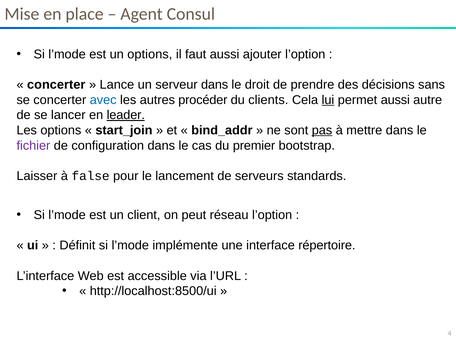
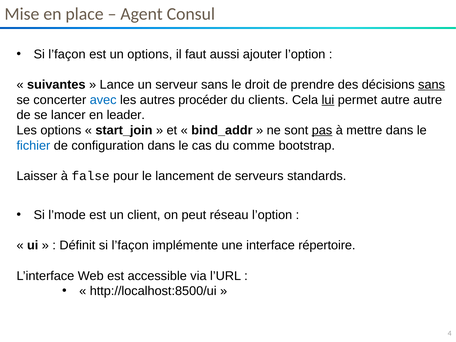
l’mode: l’mode -> l’façon (67, 54)
concerter: concerter -> suivantes (56, 85)
serveur dans: dans -> sans (215, 85)
sans underline: none -> present (432, 85)
permet aussi: aussi -> autre (395, 100)
leader underline: present -> none (126, 115)
fichier colour: purple -> blue (33, 145)
premier: premier -> comme (254, 145)
Définit si l’mode: l’mode -> l’façon (130, 245)
